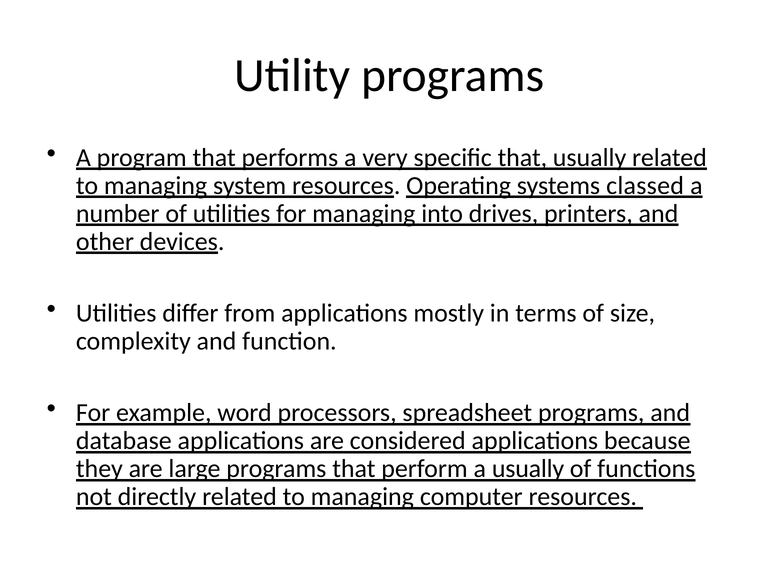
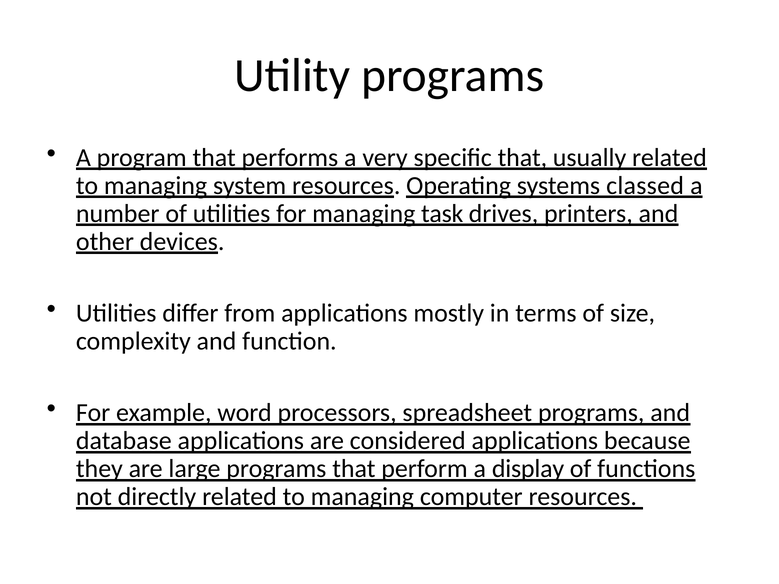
into: into -> task (442, 214)
a usually: usually -> display (528, 469)
